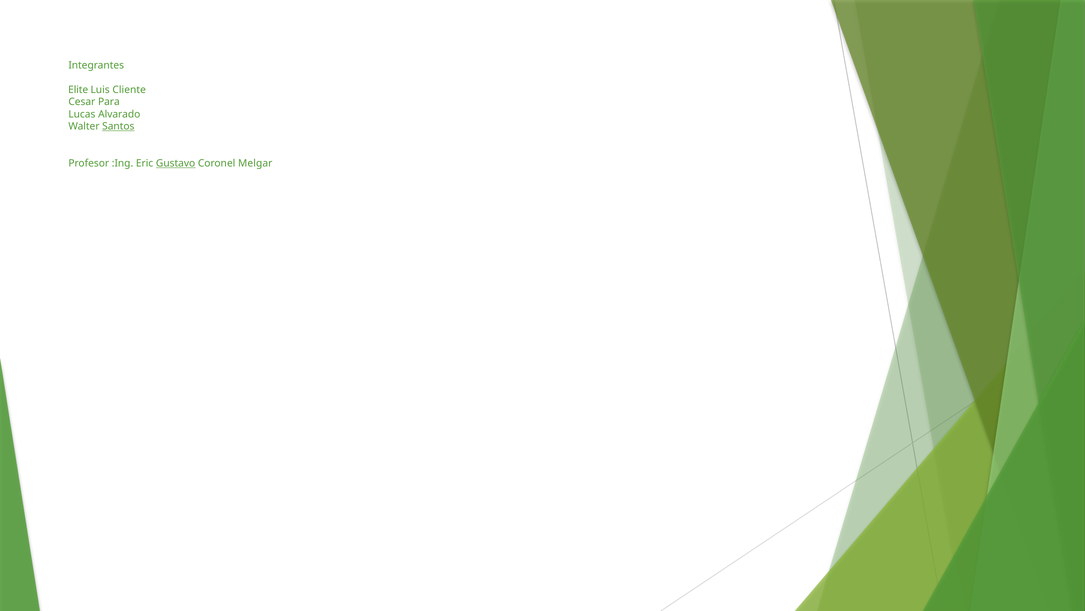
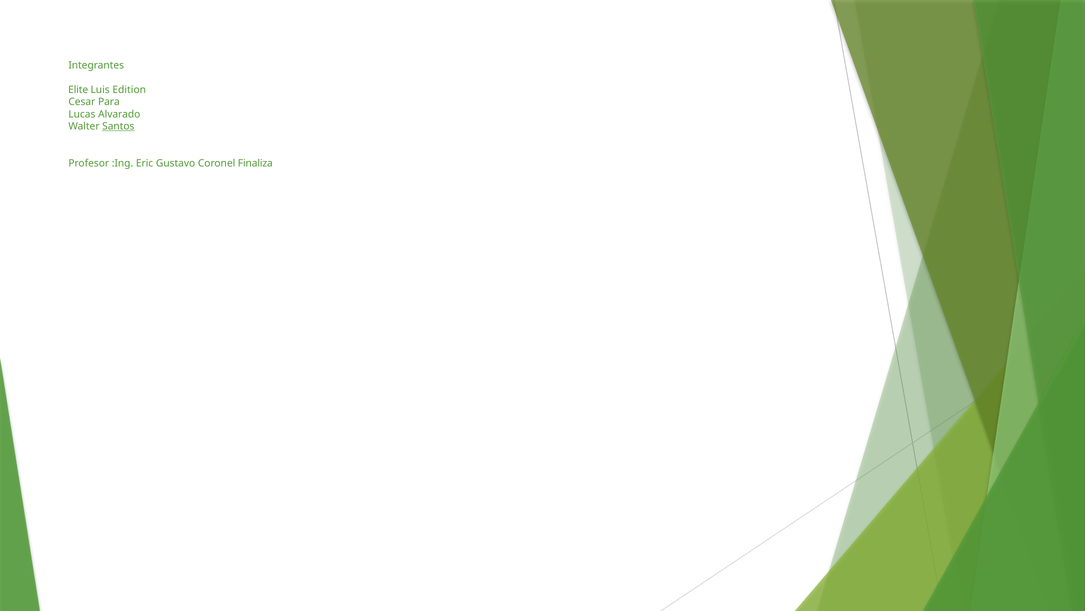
Cliente: Cliente -> Edition (129, 90)
Gustavo underline: present -> none (176, 163)
Melgar: Melgar -> Finaliza (255, 163)
